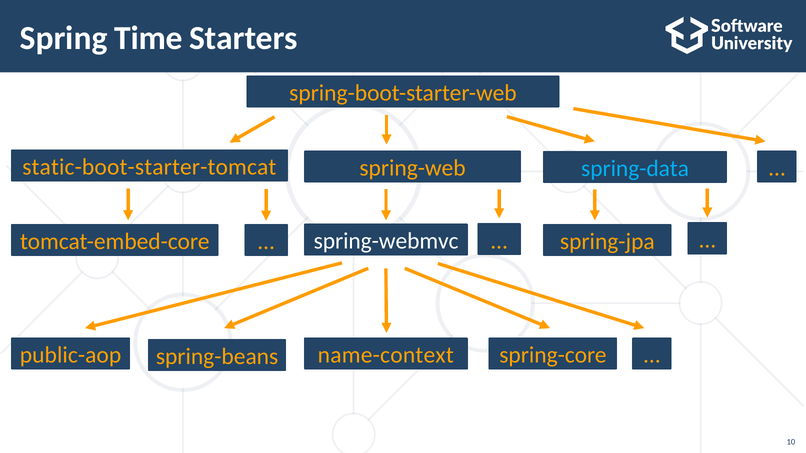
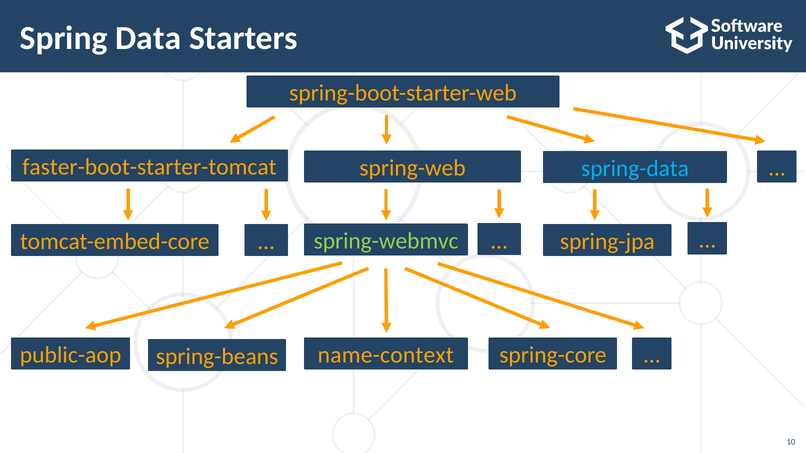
Time: Time -> Data (148, 38)
static-boot-starter-tomcat: static-boot-starter-tomcat -> faster-boot-starter-tomcat (149, 167)
spring-webmvc colour: white -> light green (386, 241)
